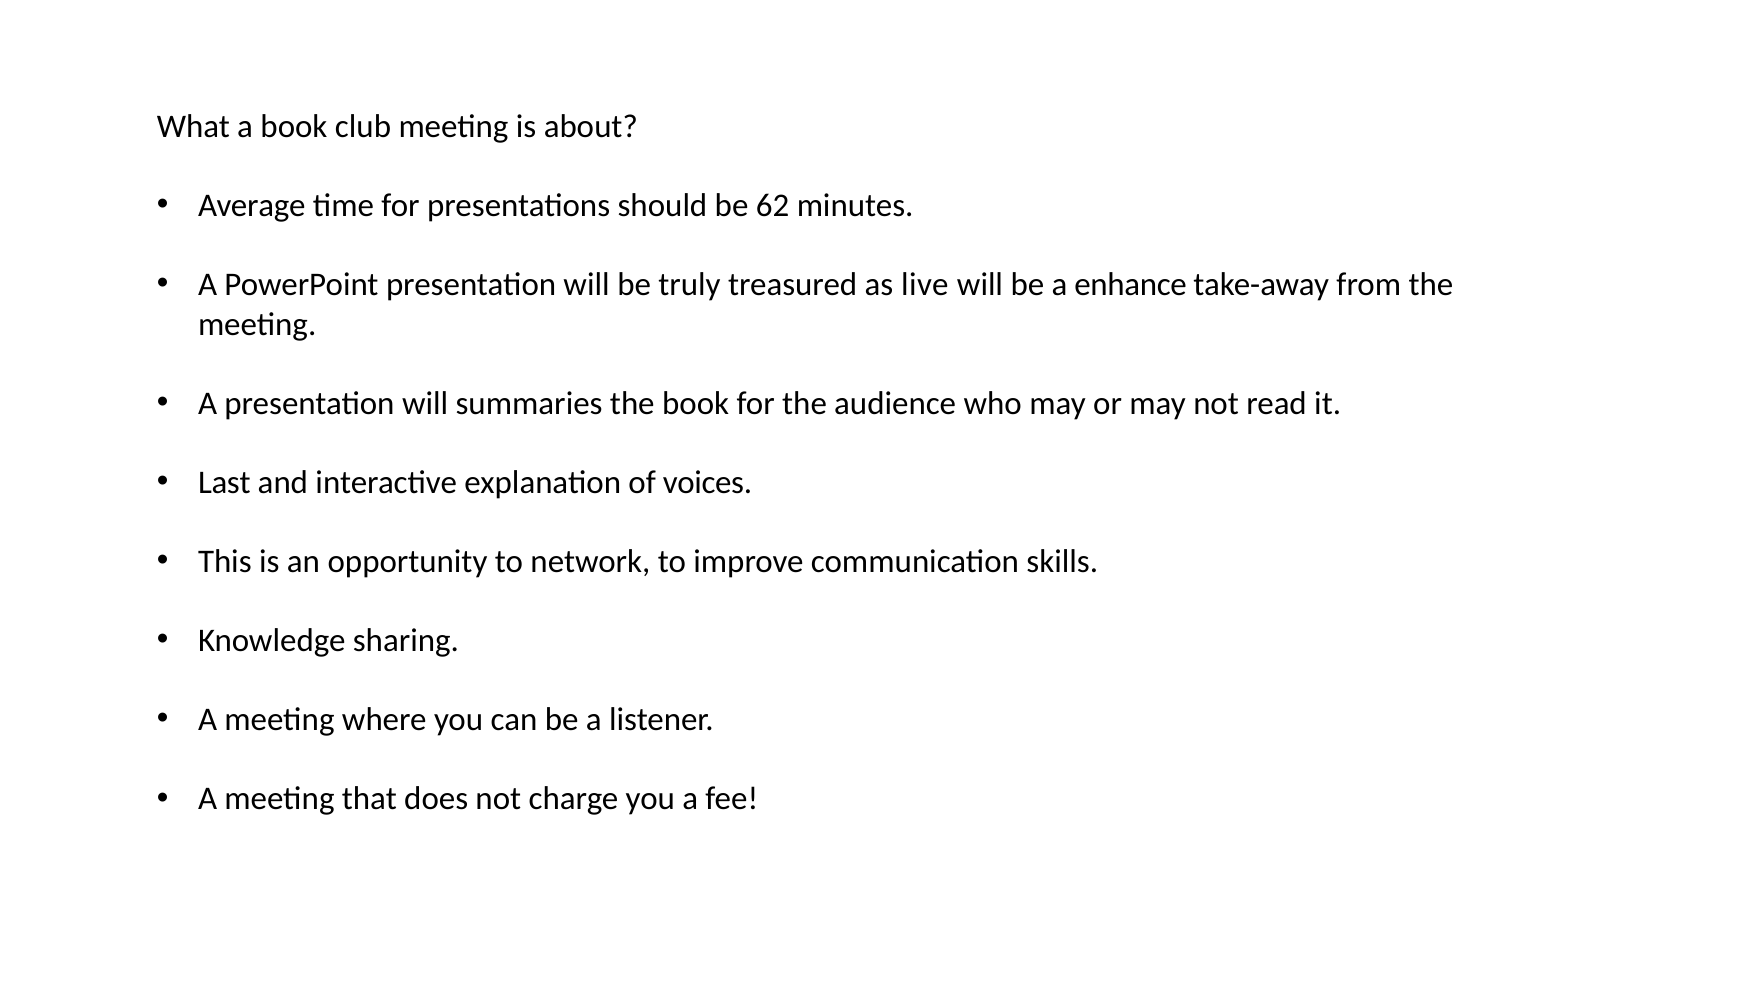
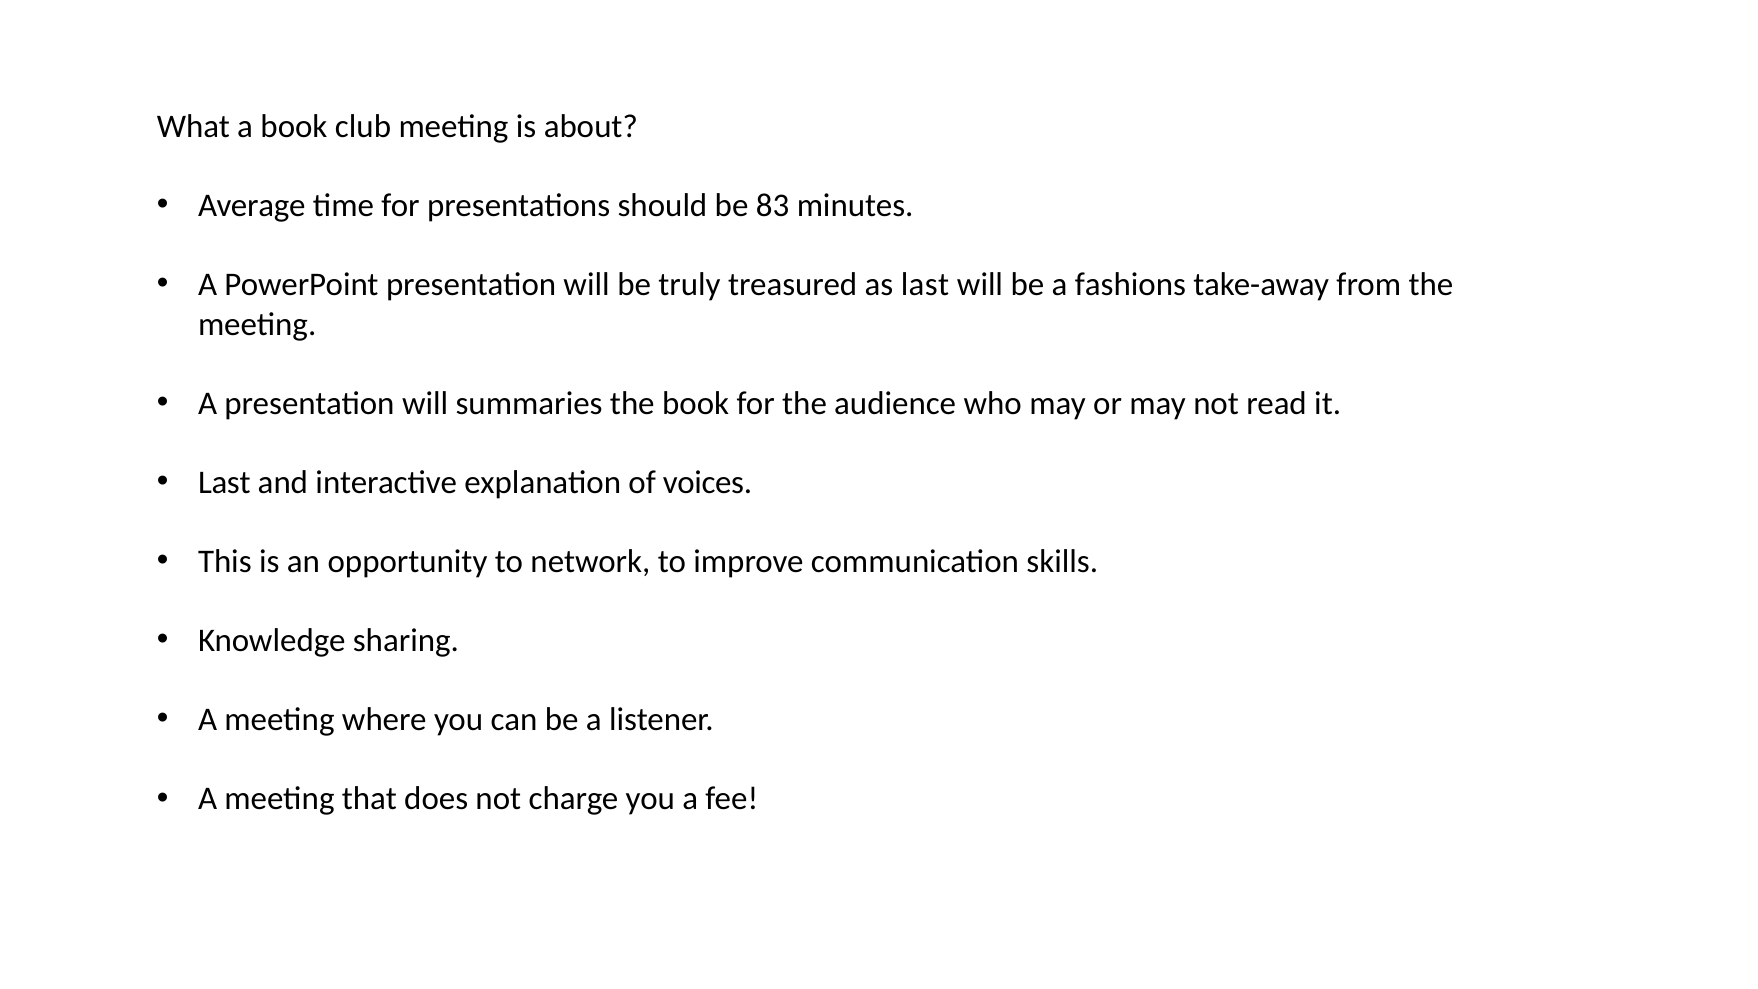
62: 62 -> 83 (773, 206)
as live: live -> last (925, 285)
enhance: enhance -> fashions (1130, 285)
